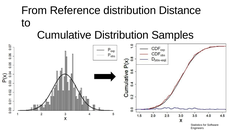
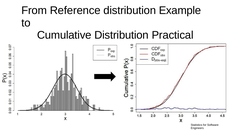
Distance: Distance -> Example (180, 10)
Samples: Samples -> Practical (173, 35)
